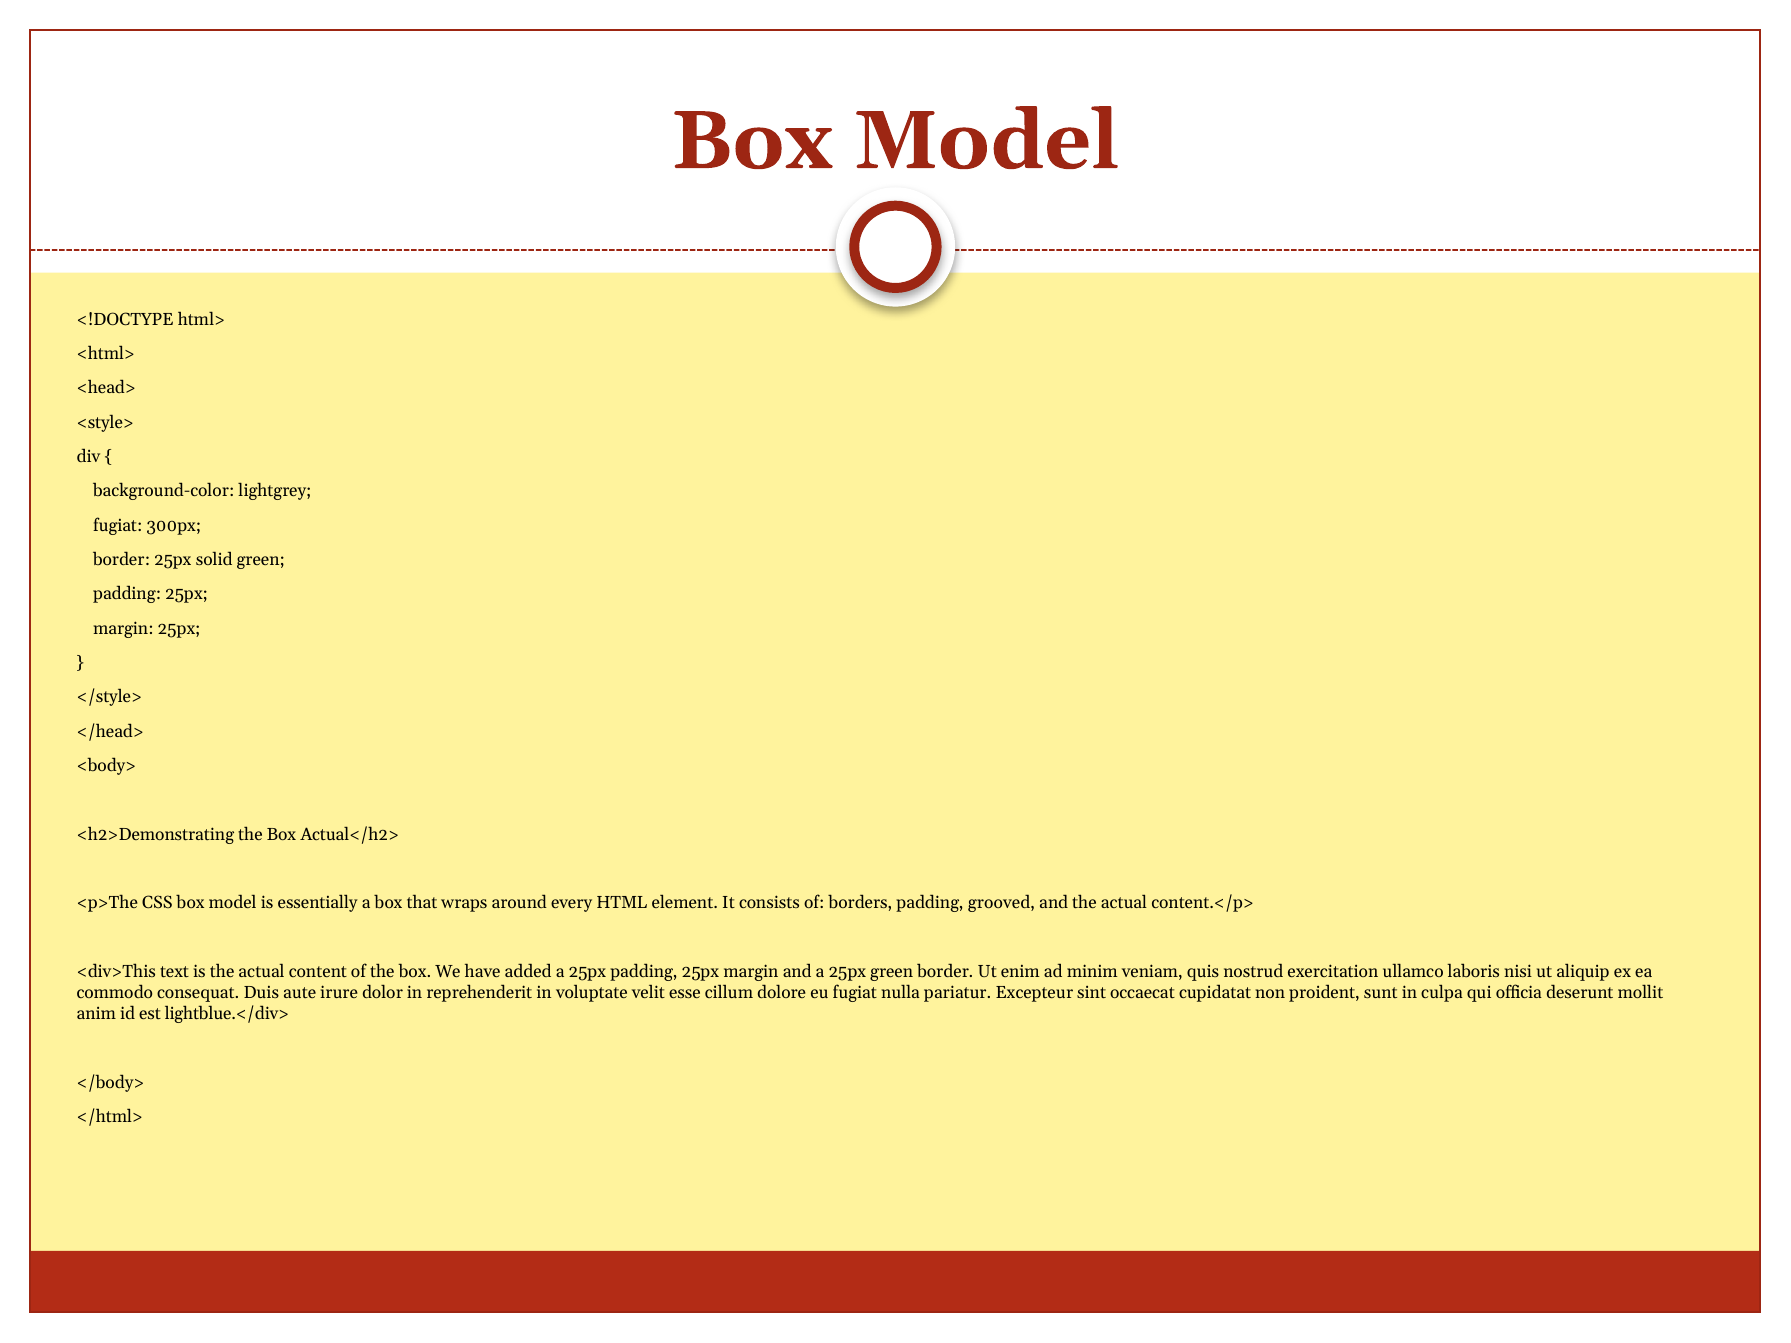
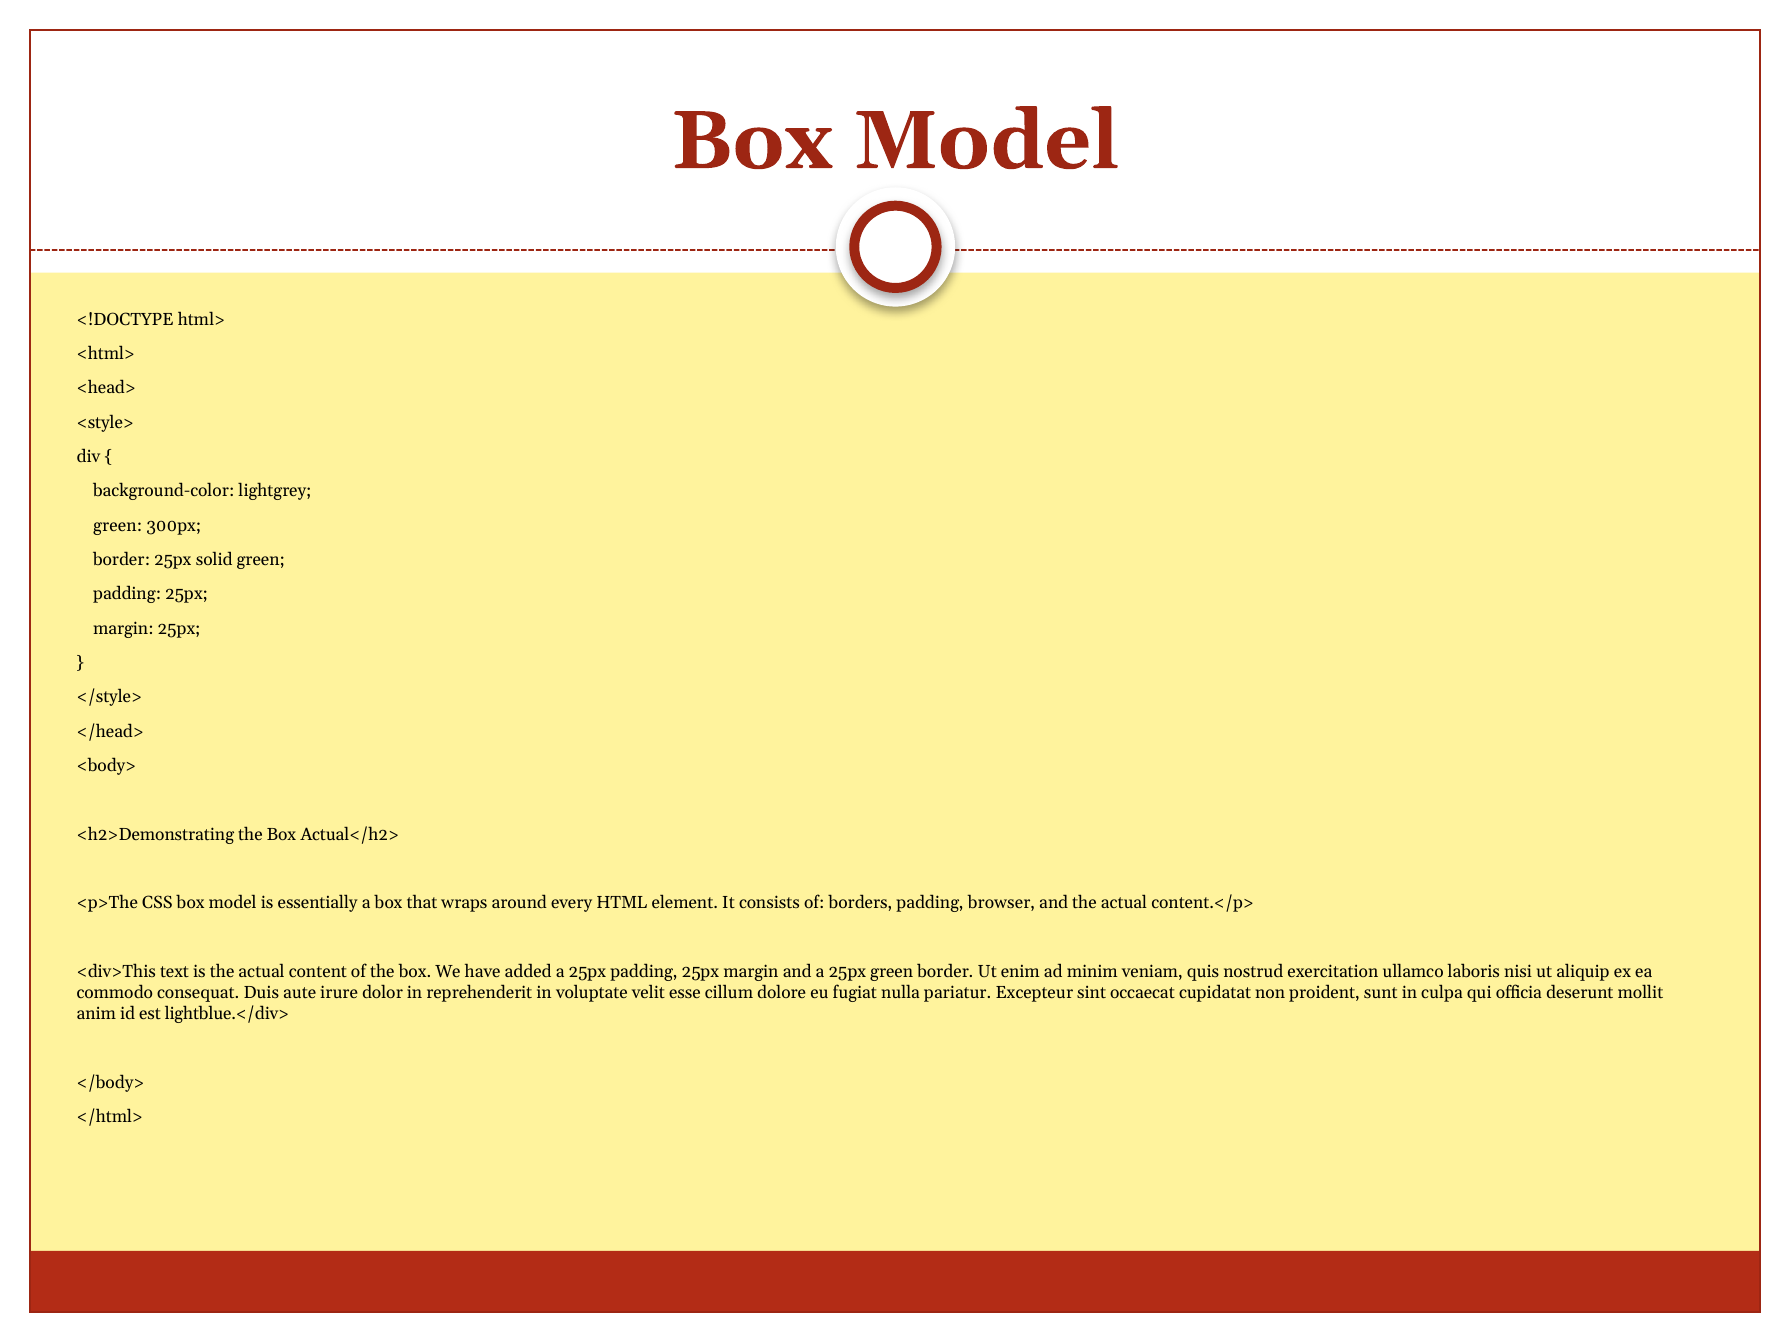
fugiat: fugiat -> green (118, 526)
grooved: grooved -> browser (1002, 903)
